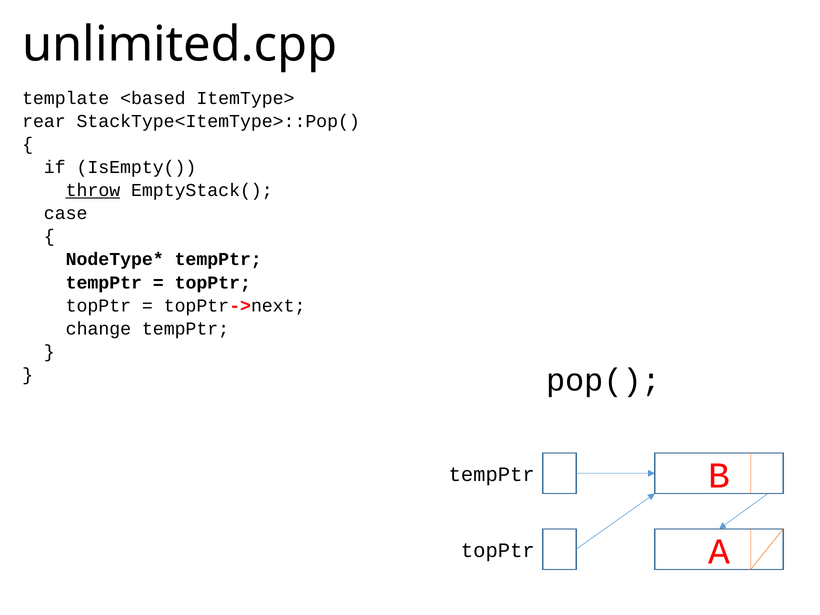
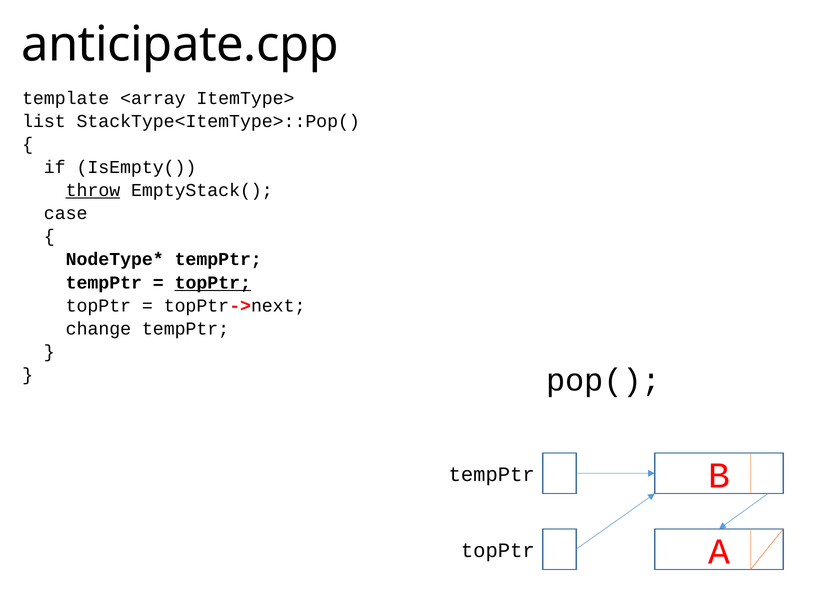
unlimited.cpp: unlimited.cpp -> anticipate.cpp (180, 45)
<based: <based -> <array (153, 98)
rear: rear -> list (44, 121)
topPtr underline: none -> present (213, 283)
